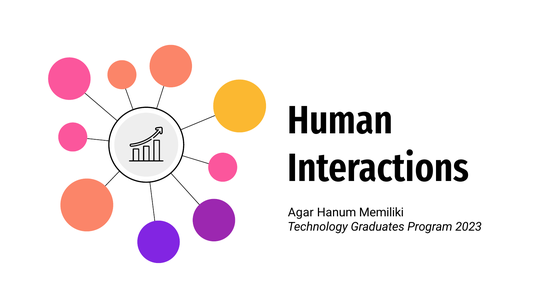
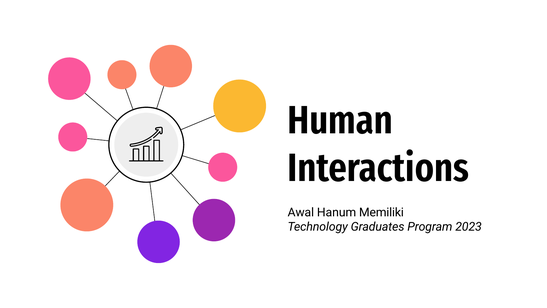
Agar: Agar -> Awal (301, 212)
